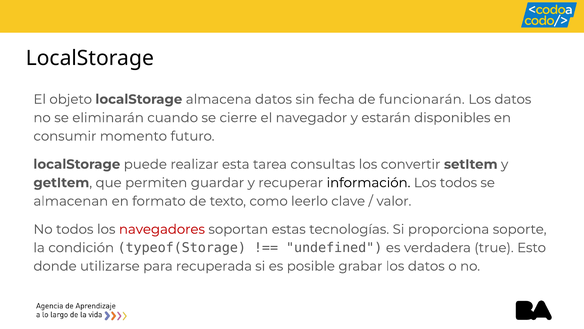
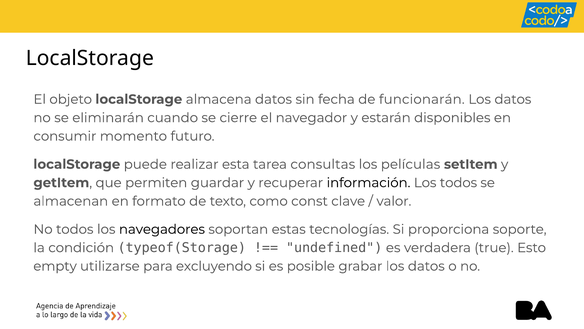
convertir: convertir -> películas (411, 164)
leerlo: leerlo -> const (310, 201)
navegadores colour: red -> black (162, 229)
donde: donde -> empty (55, 266)
recuperada: recuperada -> excluyendo (214, 266)
